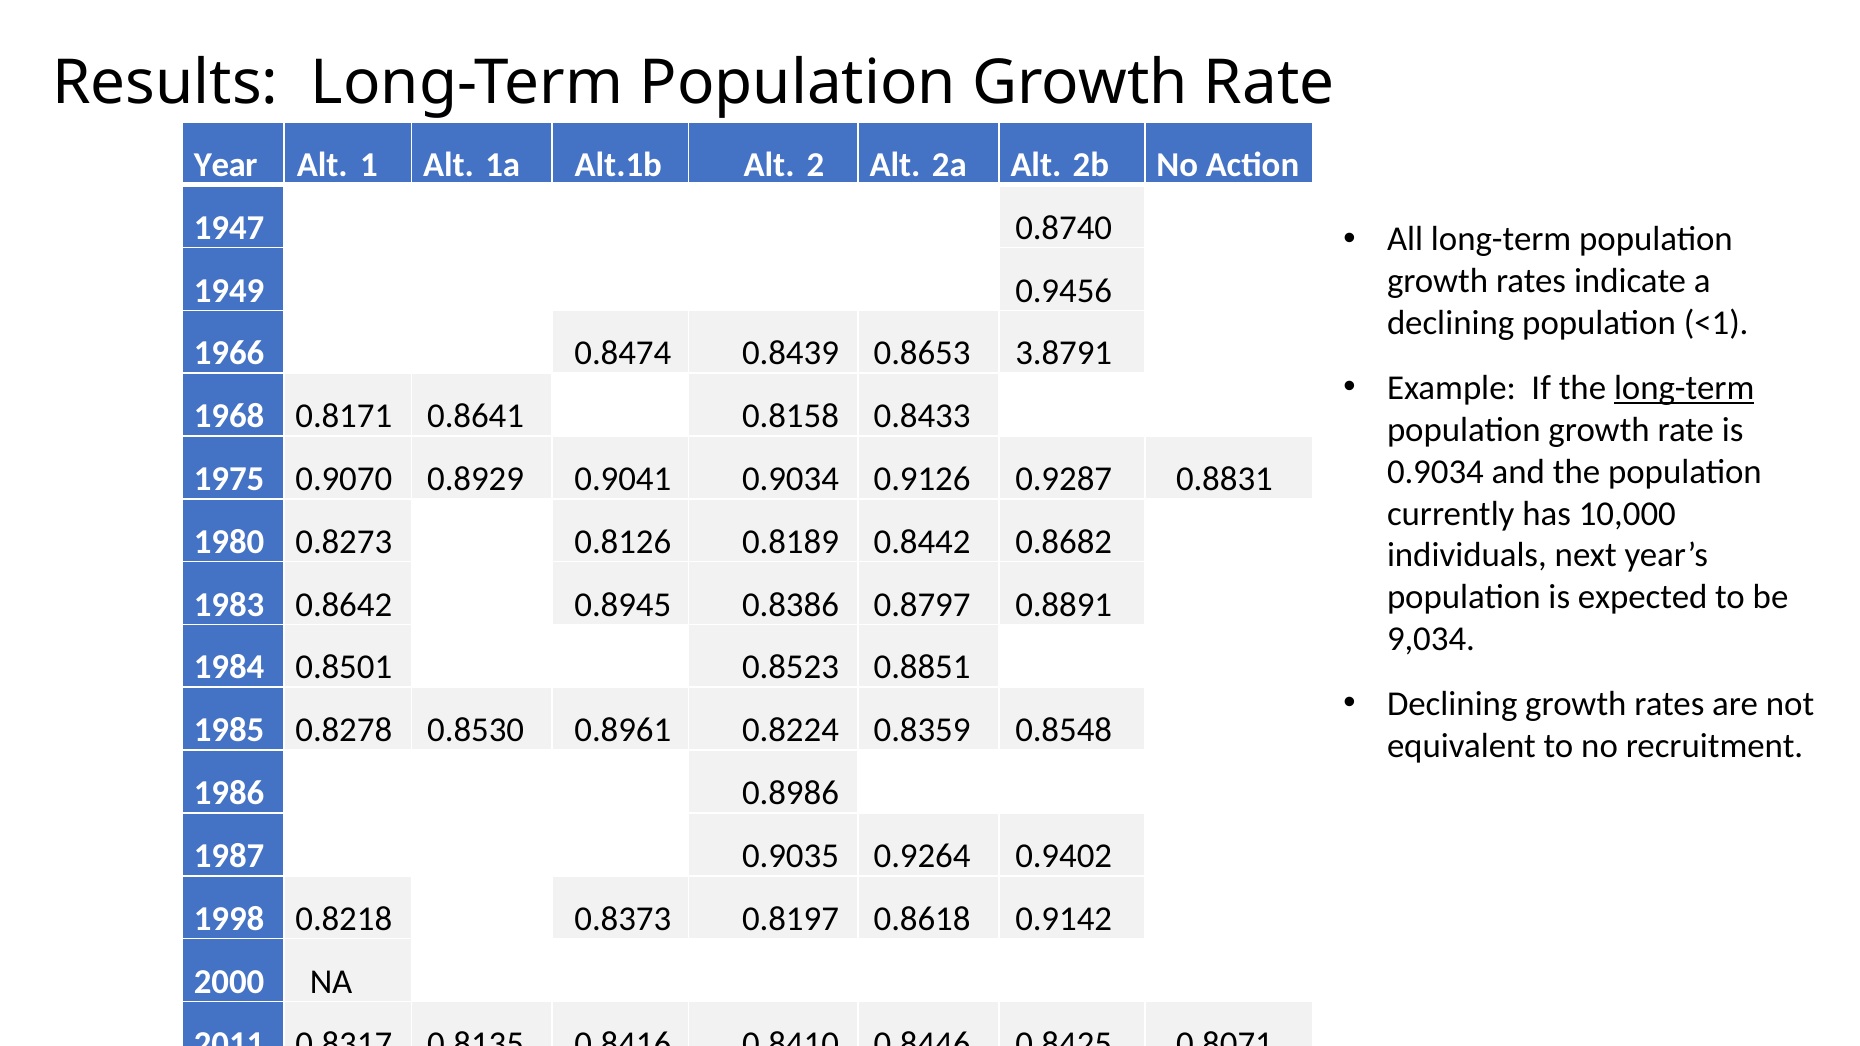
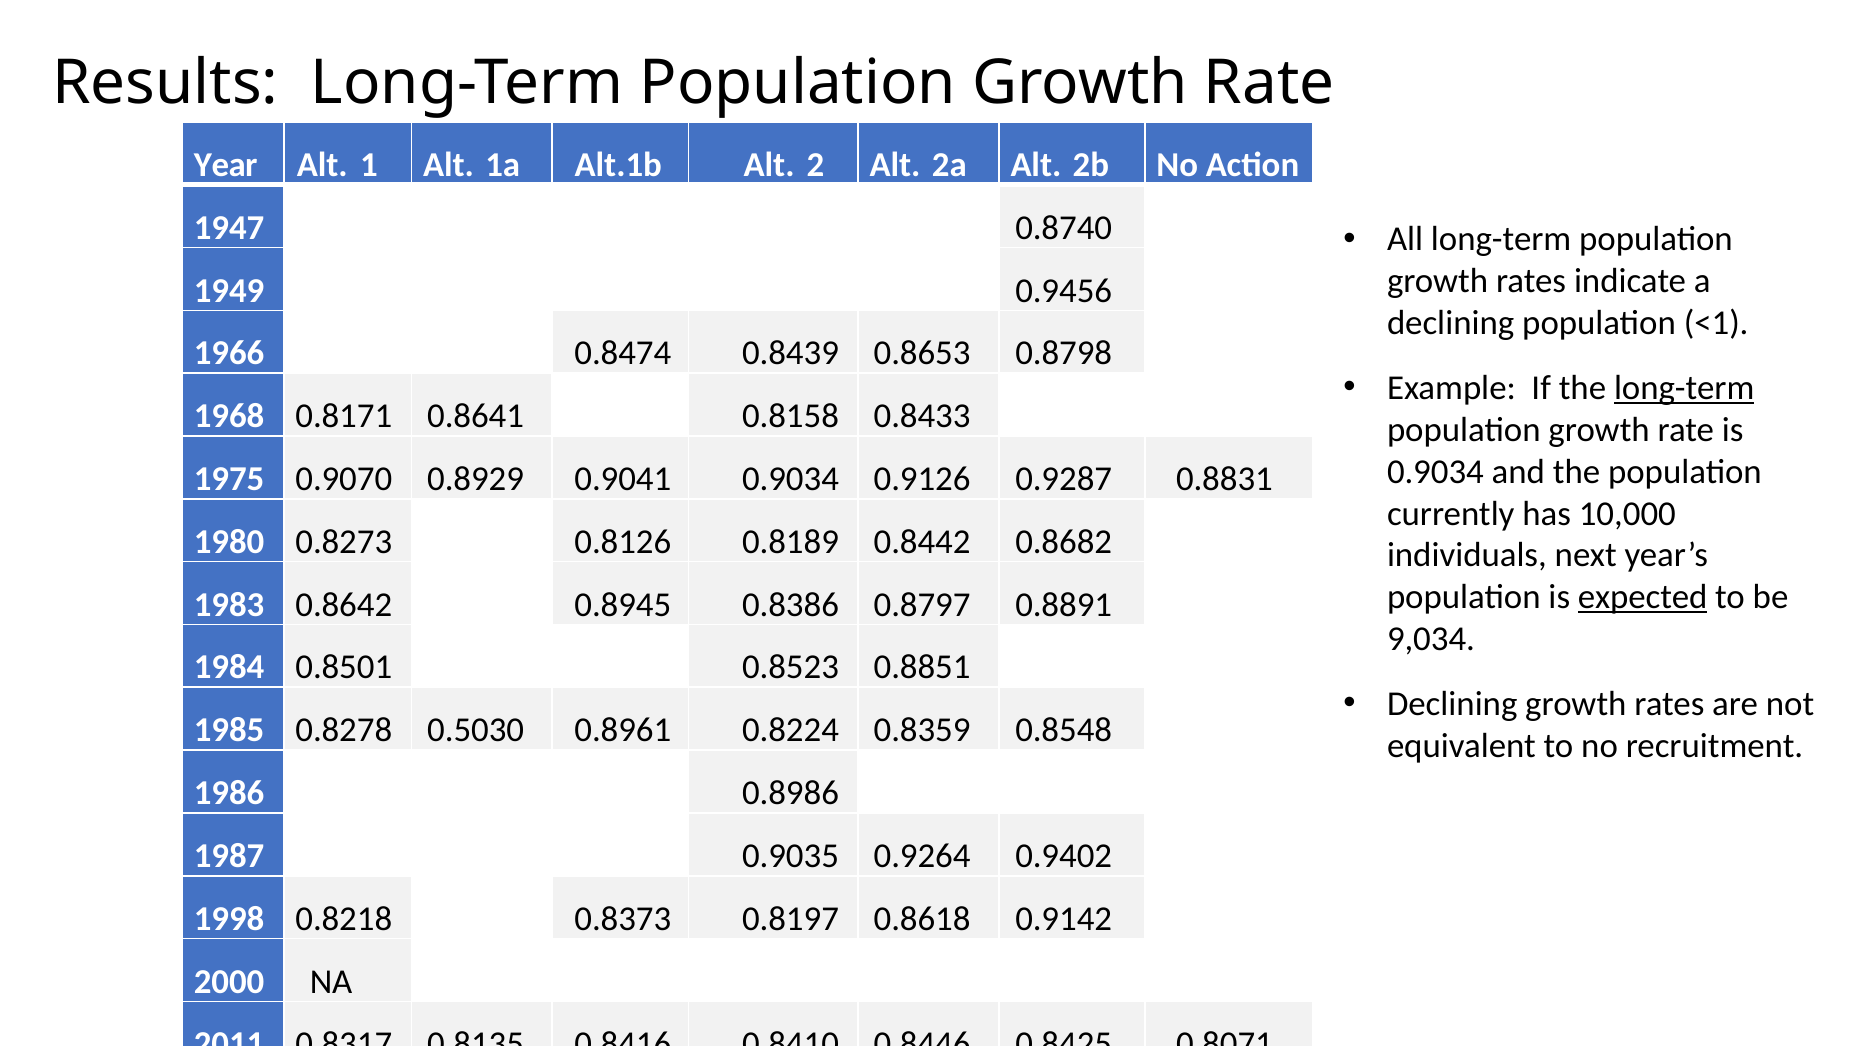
3.8791: 3.8791 -> 0.8798 (1064, 353)
expected underline: none -> present (1643, 597)
0.8530: 0.8530 -> 0.5030 (476, 730)
